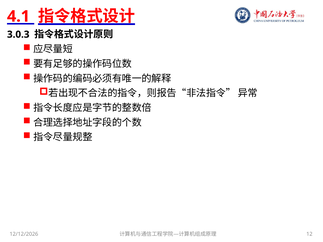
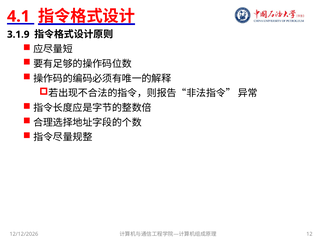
3.0.3: 3.0.3 -> 3.1.9 (18, 34)
